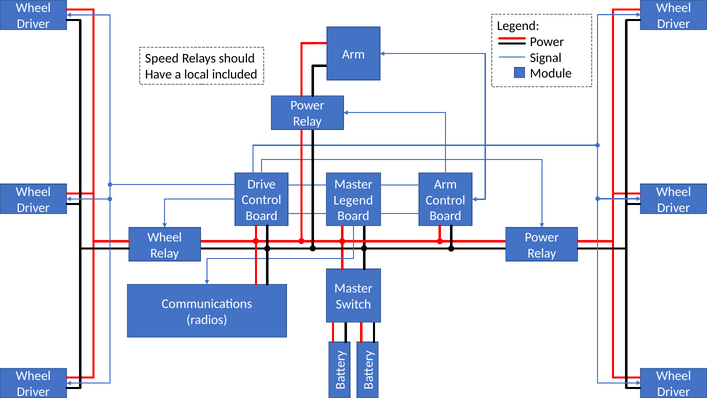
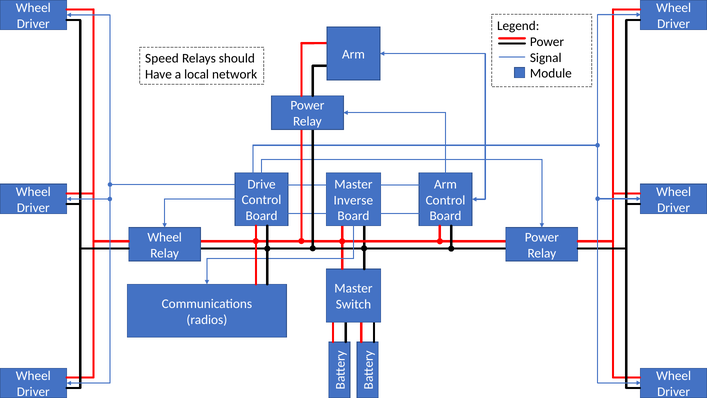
included: included -> network (235, 74)
Legend: Legend -> Inverse (353, 200)
